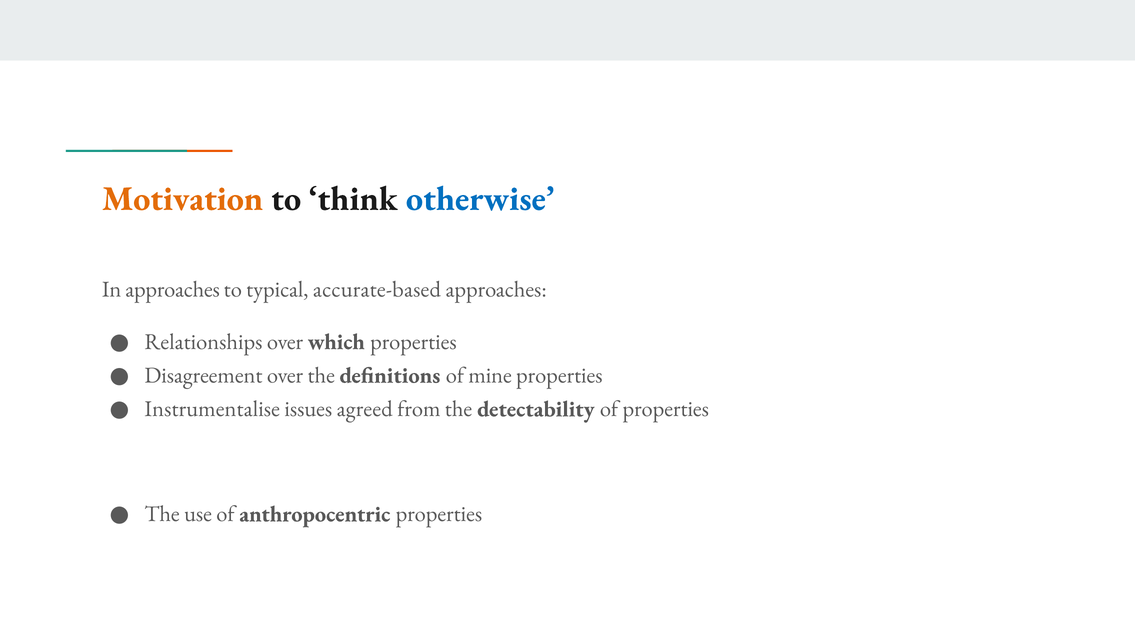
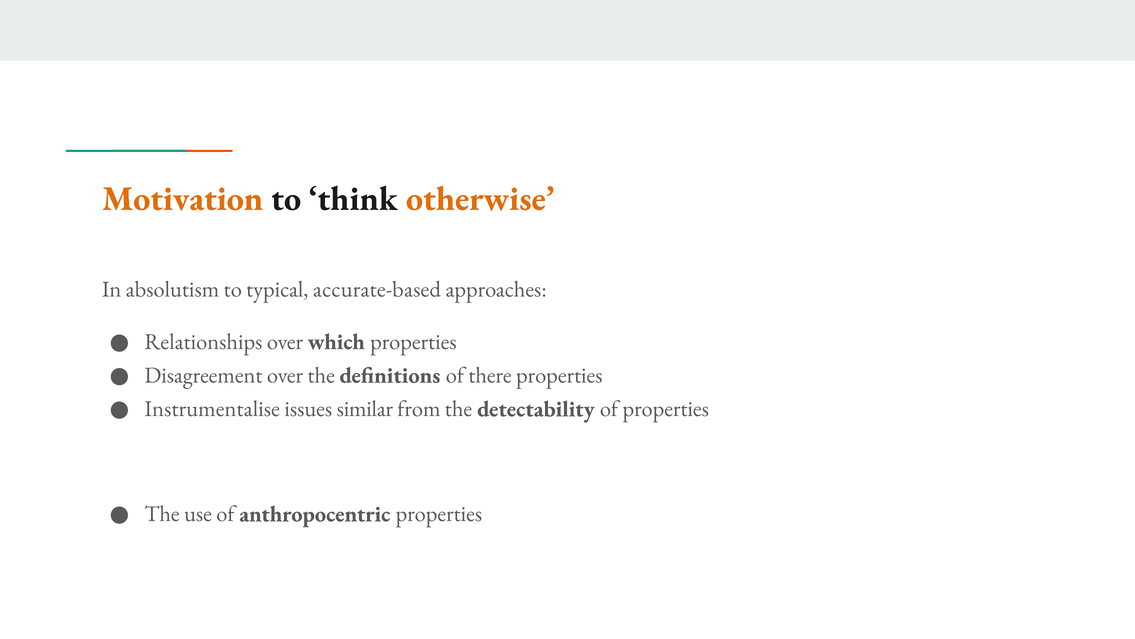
otherwise colour: blue -> orange (480, 198)
In approaches: approaches -> absolutism (172, 289)
mine: mine -> there (490, 375)
agreed: agreed -> similar (365, 409)
